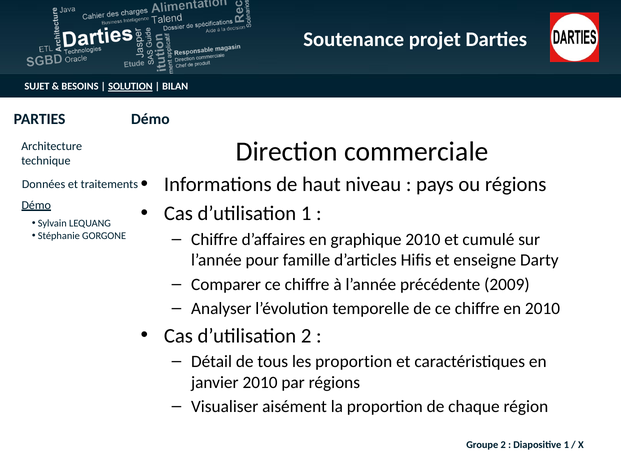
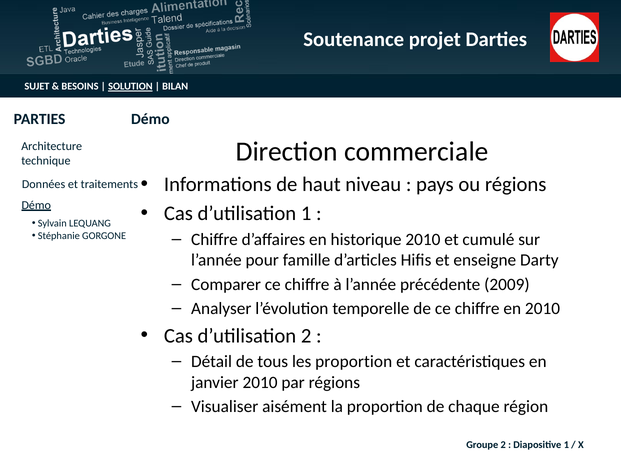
graphique: graphique -> historique (366, 239)
